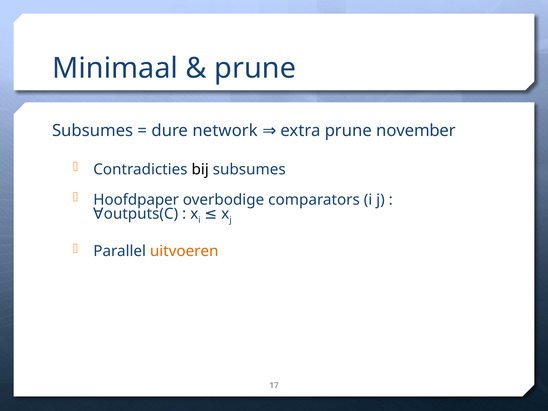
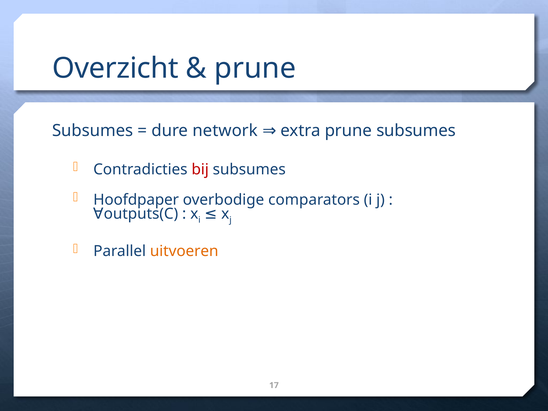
Minimaal: Minimaal -> Overzicht (115, 68)
extra prune november: november -> subsumes (416, 131)
bij colour: black -> red (200, 170)
